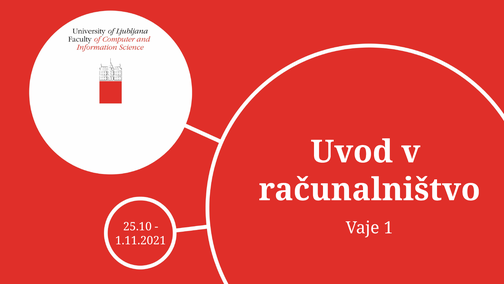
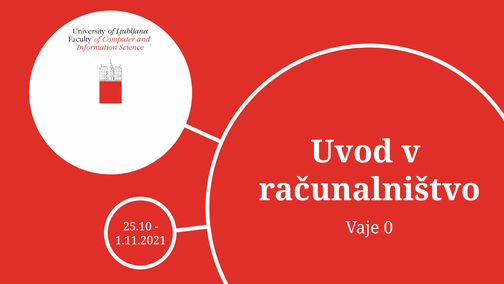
1: 1 -> 0 (389, 228)
